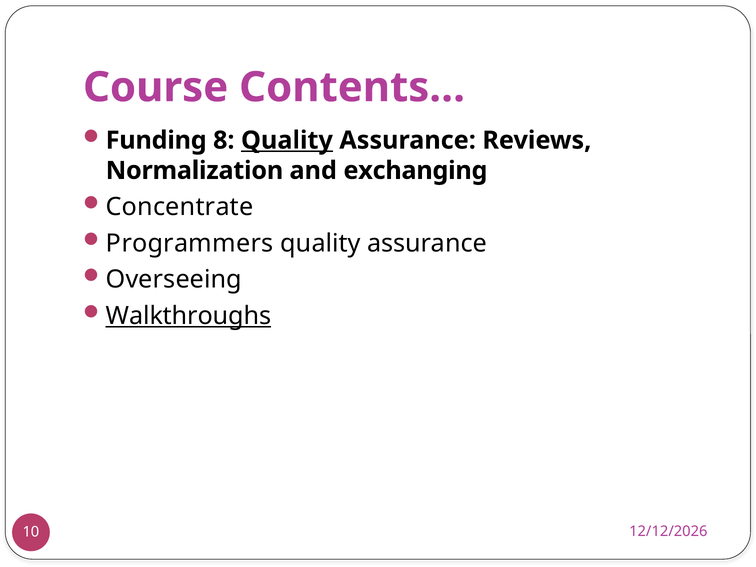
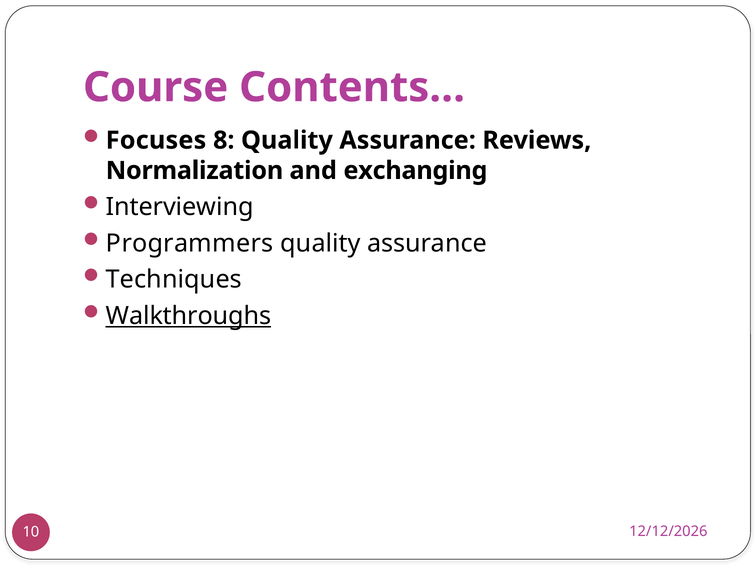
Funding: Funding -> Focuses (156, 140)
Quality underline: present -> none (287, 140)
Concentrate: Concentrate -> Interviewing (180, 207)
Overseeing: Overseeing -> Techniques (174, 280)
